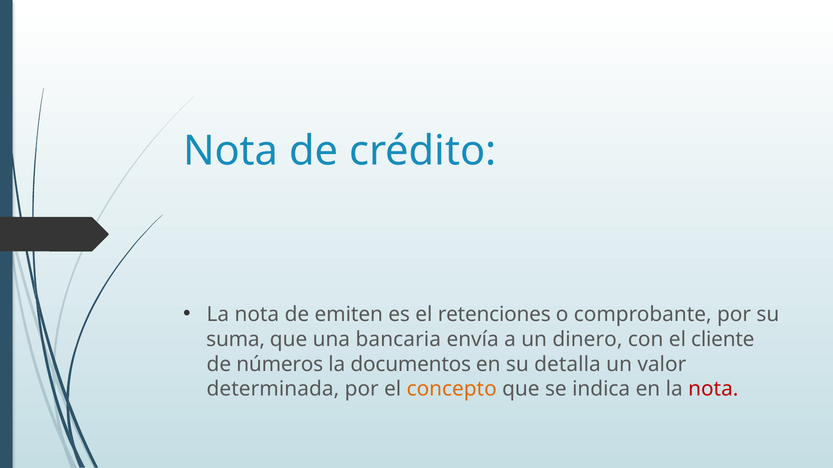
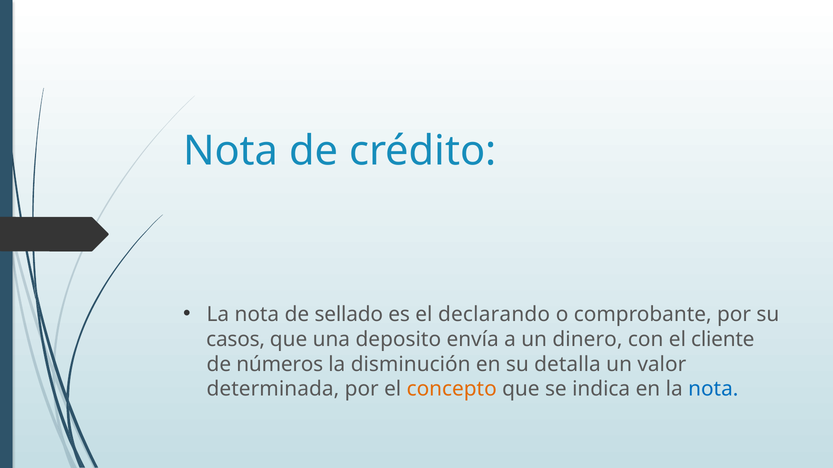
emiten: emiten -> sellado (349, 315)
retenciones: retenciones -> declarando (494, 315)
suma: suma -> casos (236, 340)
bancaria: bancaria -> deposito (398, 340)
documentos: documentos -> disminución (411, 365)
nota colour: red -> blue (713, 390)
